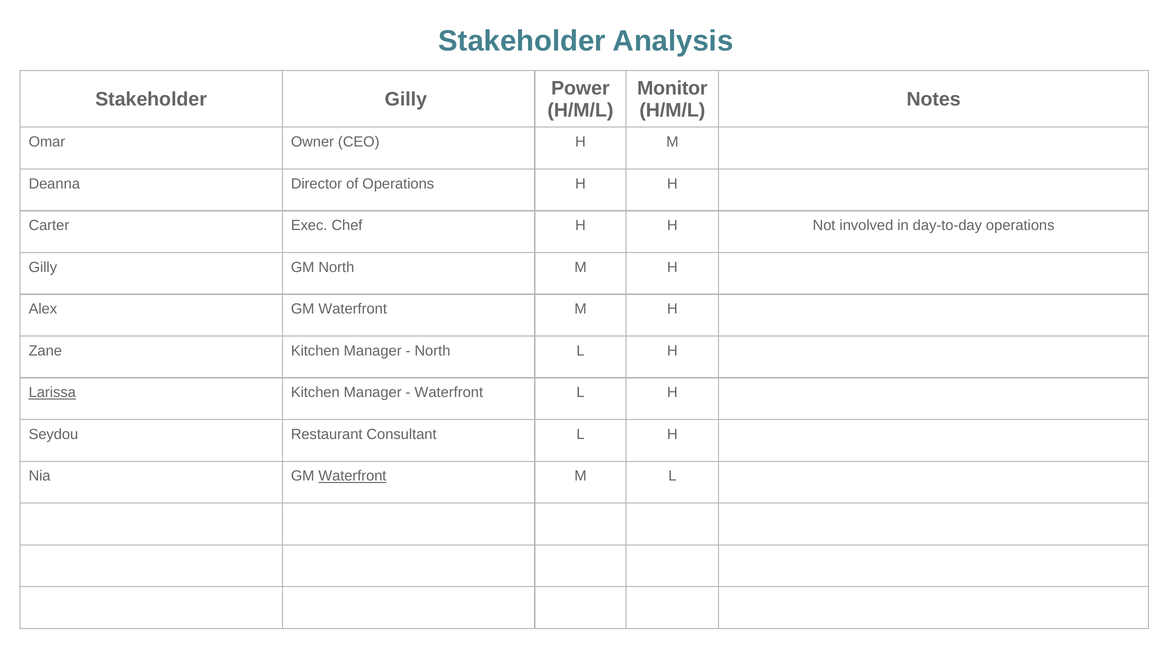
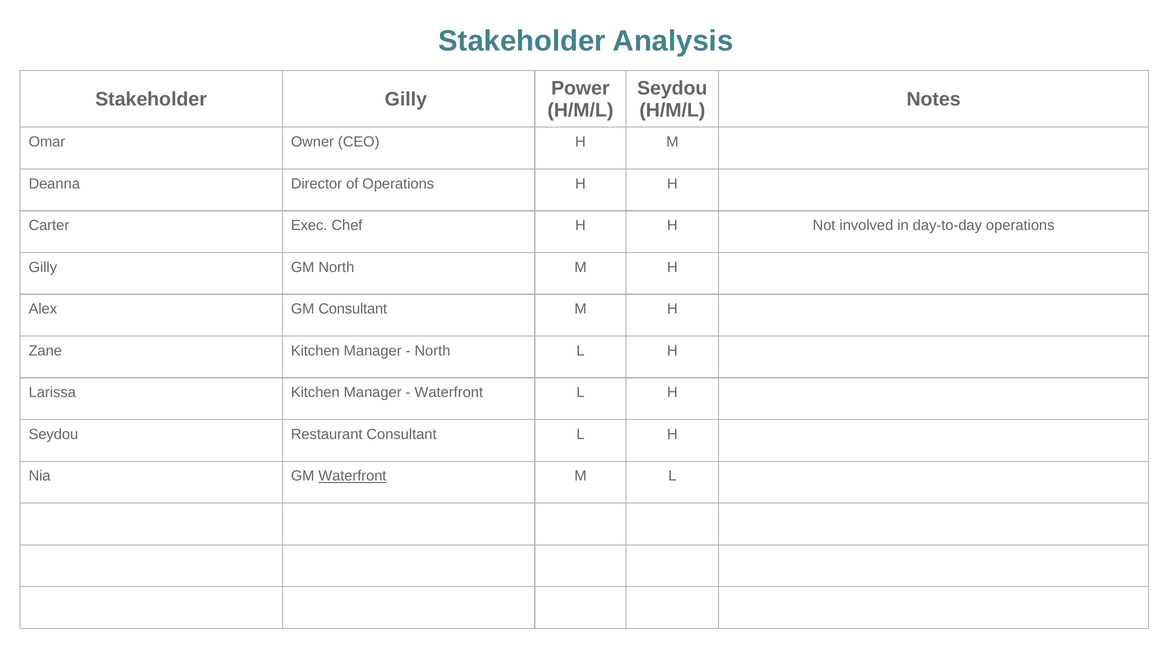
Monitor: Monitor -> Seydou (672, 88)
Alex GM Waterfront: Waterfront -> Consultant (353, 309)
Larissa underline: present -> none (52, 392)
